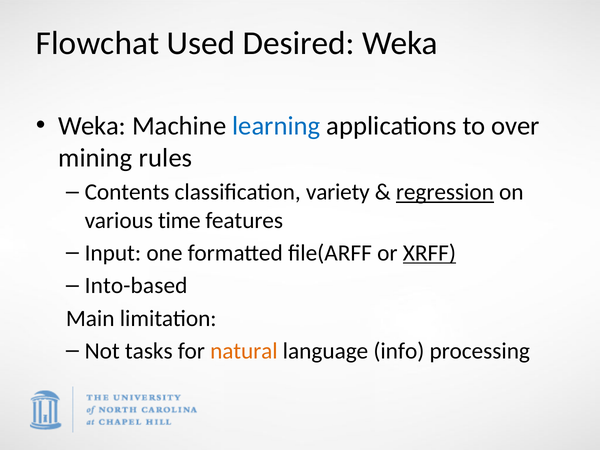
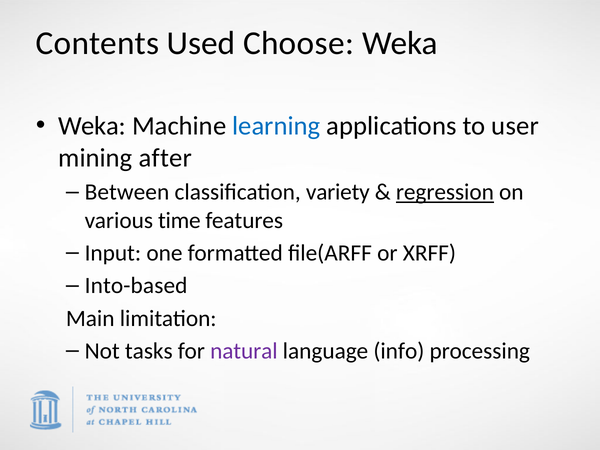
Flowchat: Flowchat -> Contents (98, 43)
Desired: Desired -> Choose (299, 43)
over: over -> user (515, 126)
rules: rules -> after (165, 158)
Contents: Contents -> Between (127, 192)
XRFF underline: present -> none (429, 253)
natural colour: orange -> purple (244, 351)
